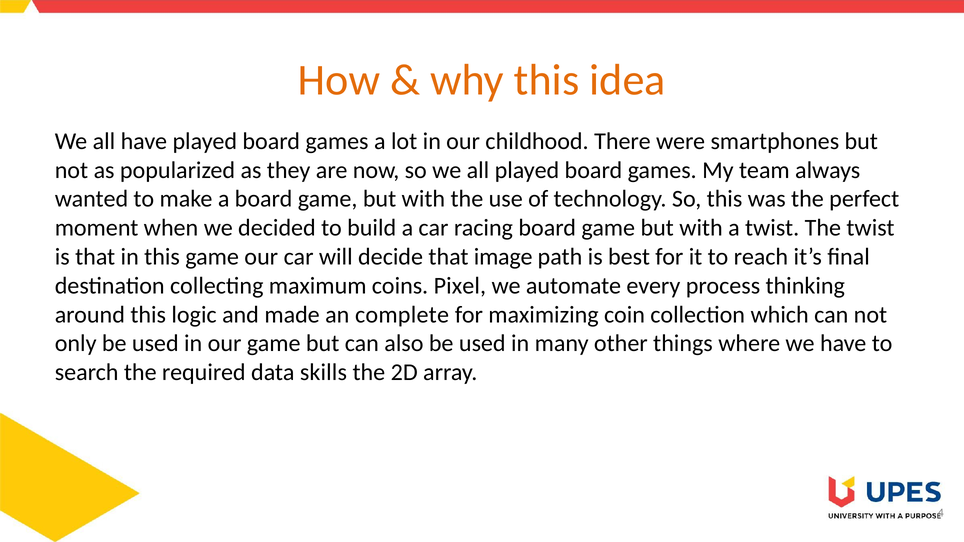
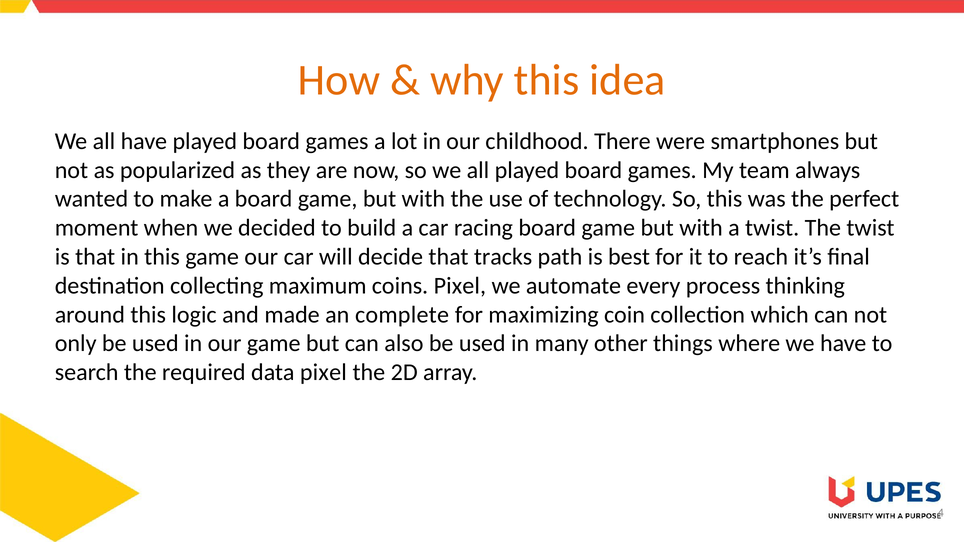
image: image -> tracks (503, 257)
data skills: skills -> pixel (323, 373)
